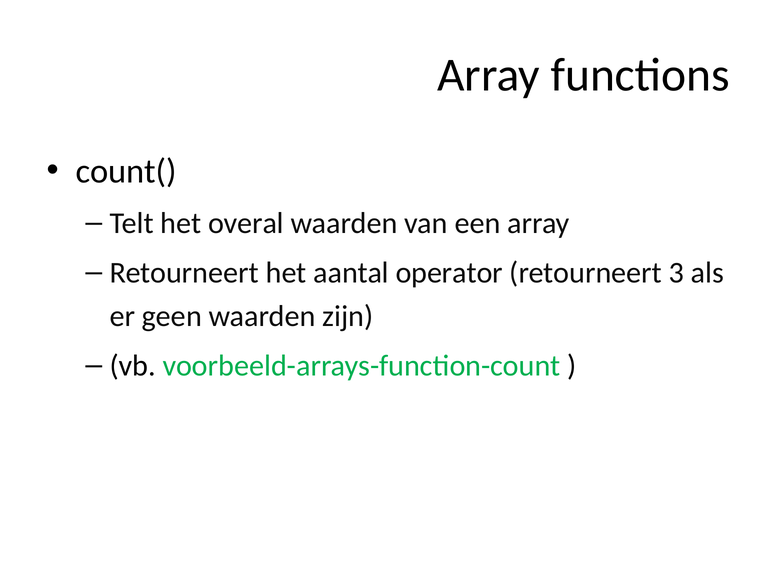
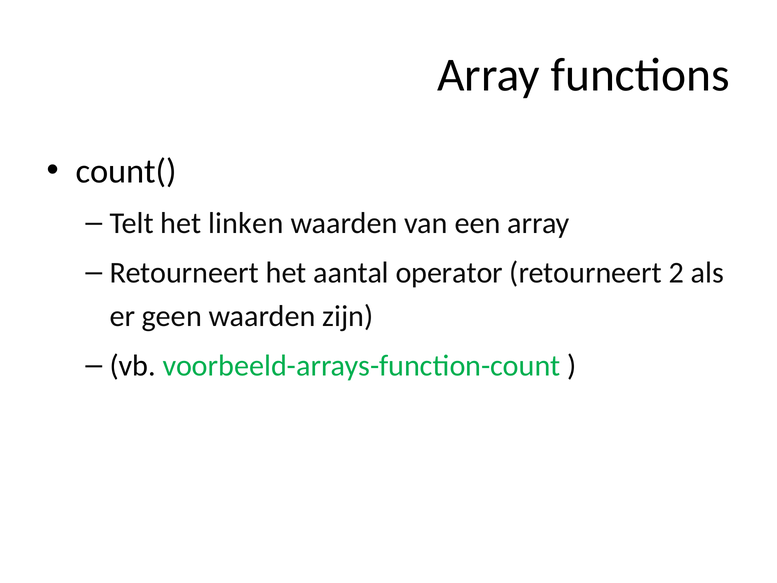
overal: overal -> linken (246, 223)
3: 3 -> 2 (676, 273)
